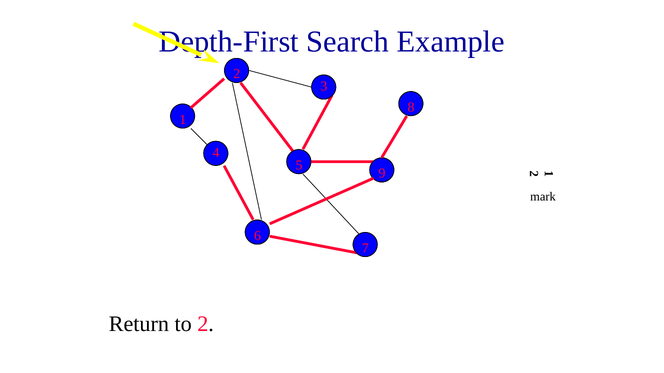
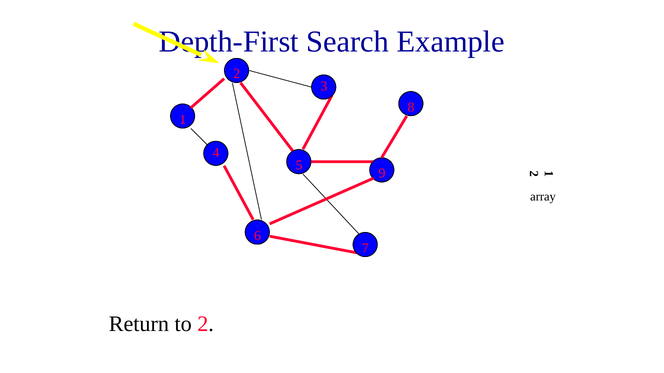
mark: mark -> array (543, 197)
